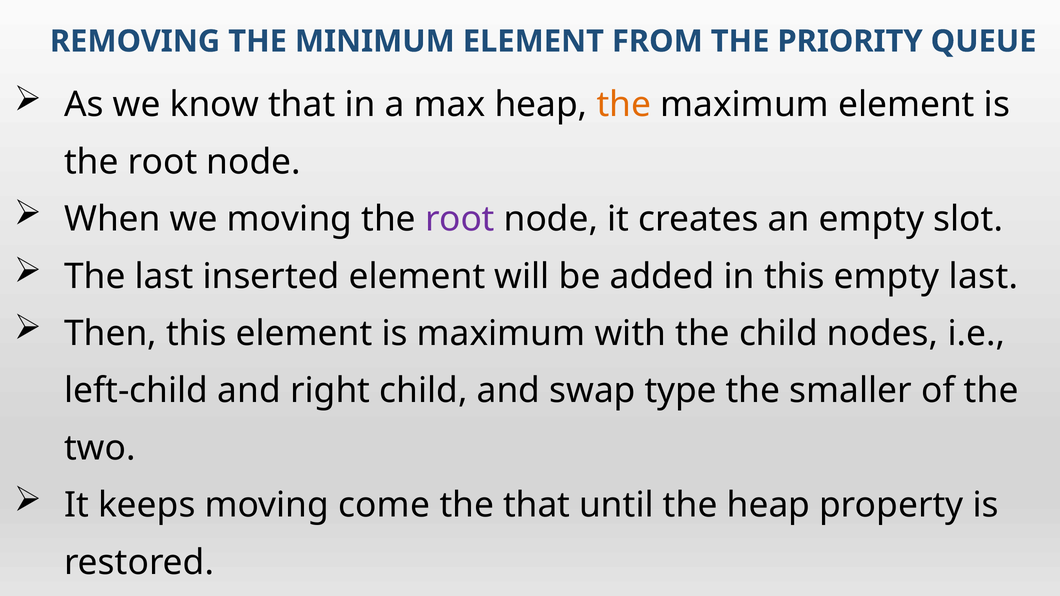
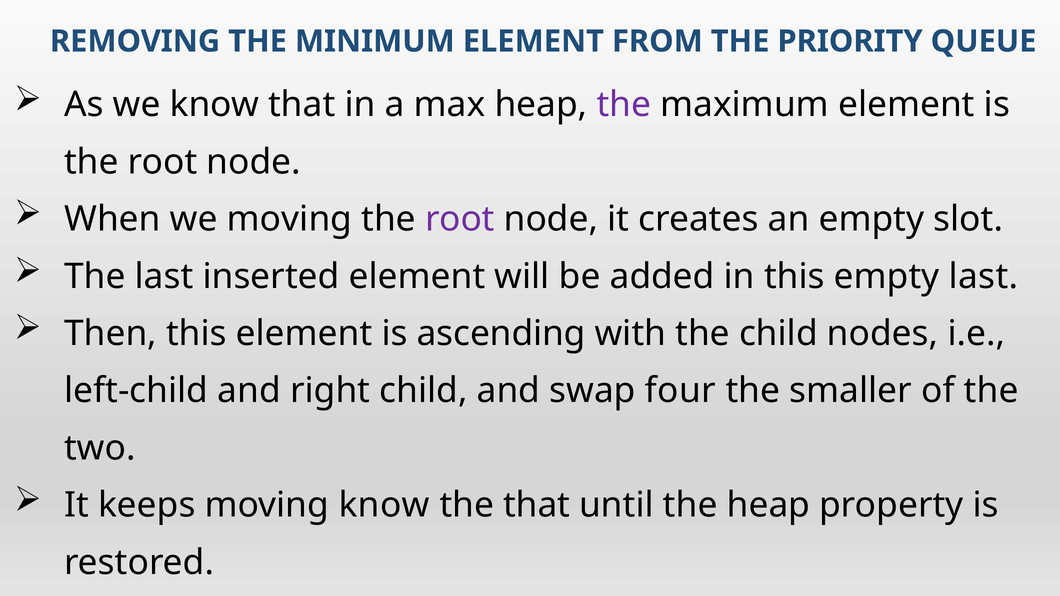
the colour: orange -> purple (624, 105)
is maximum: maximum -> ascending (501, 334)
type: type -> four (681, 391)
moving come: come -> know (384, 506)
